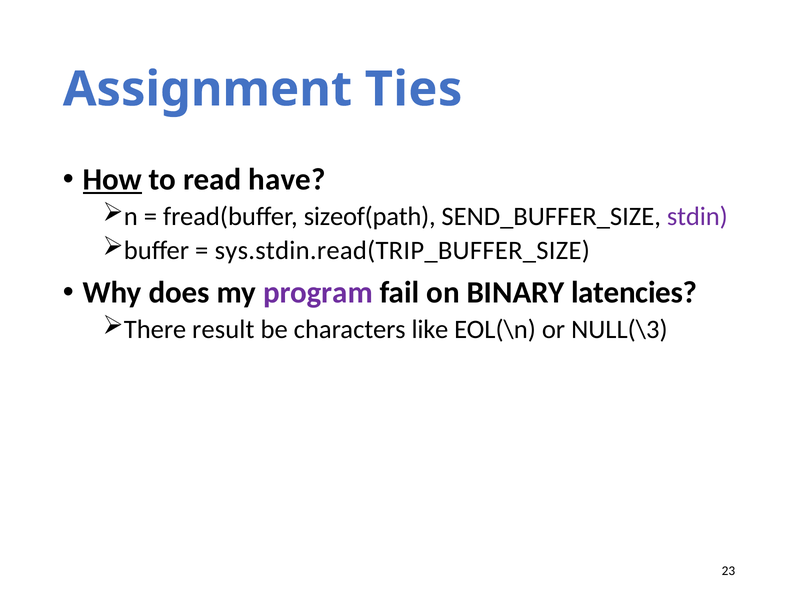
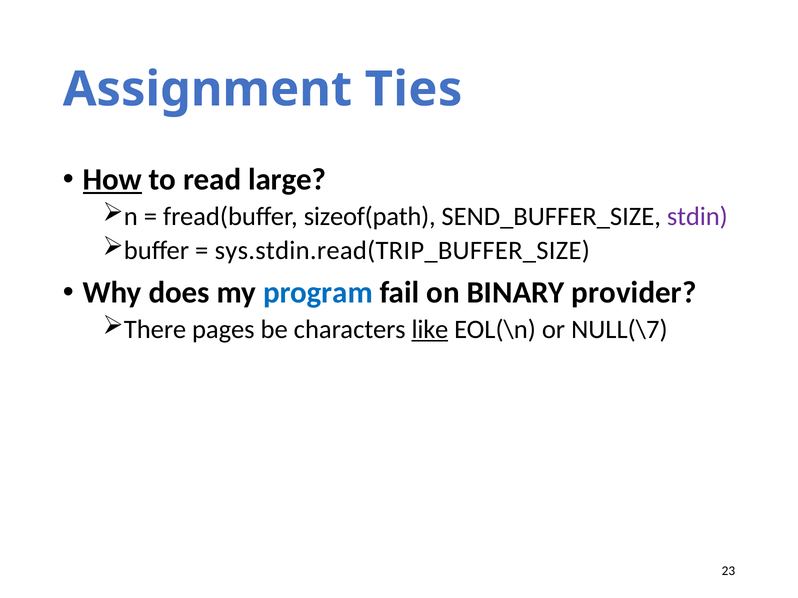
have: have -> large (287, 180)
program colour: purple -> blue (318, 293)
latencies: latencies -> provider (634, 293)
result: result -> pages (223, 330)
like underline: none -> present (430, 330)
NULL(\3: NULL(\3 -> NULL(\7 (619, 330)
